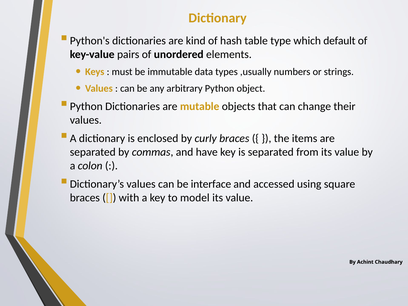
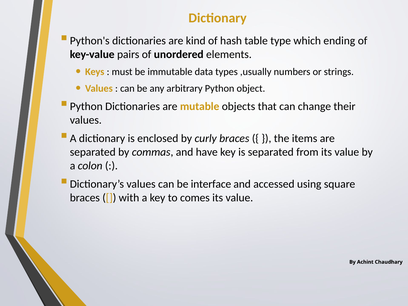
default: default -> ending (339, 41)
model: model -> comes (195, 198)
